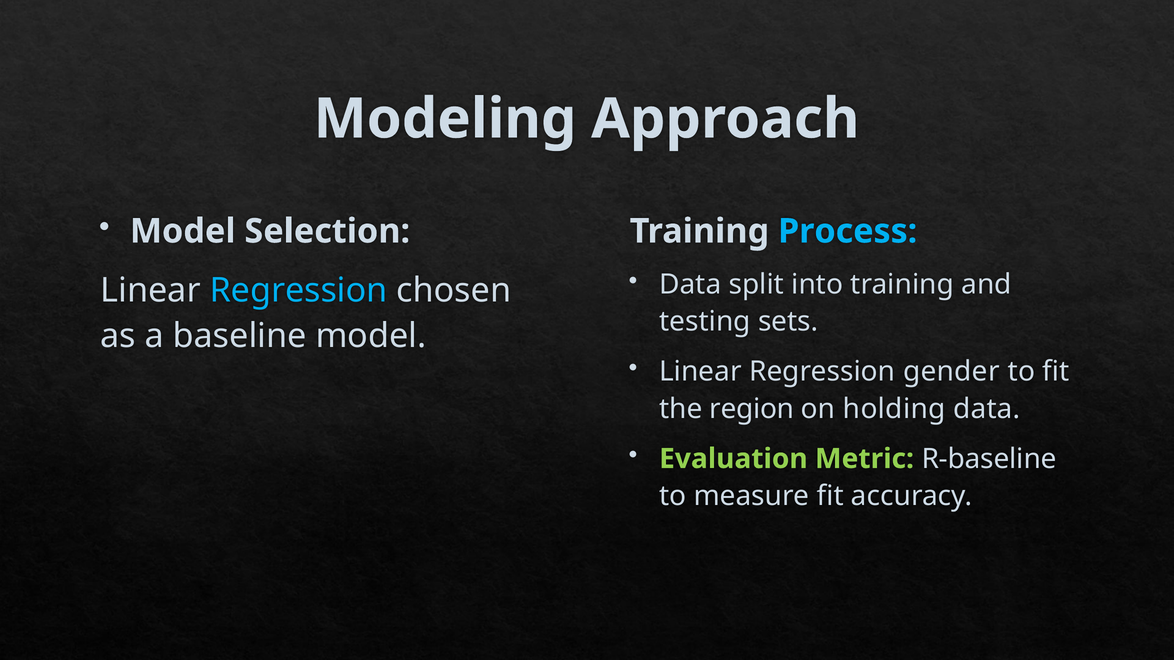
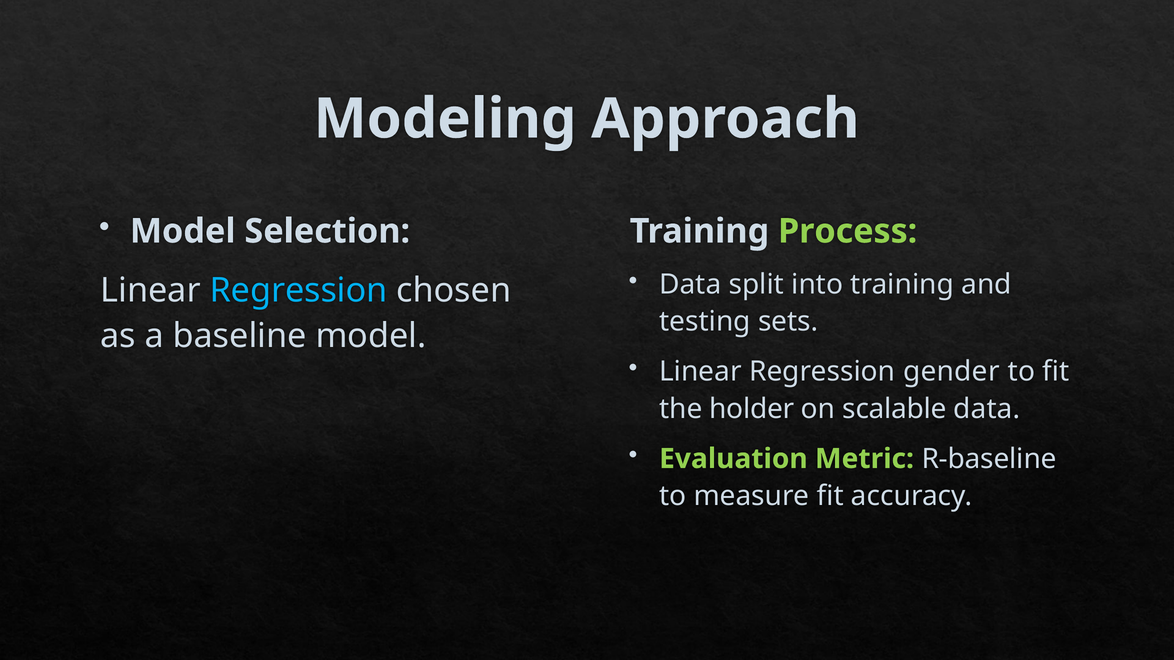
Process colour: light blue -> light green (848, 231)
region: region -> holder (752, 409)
holding: holding -> scalable (895, 409)
